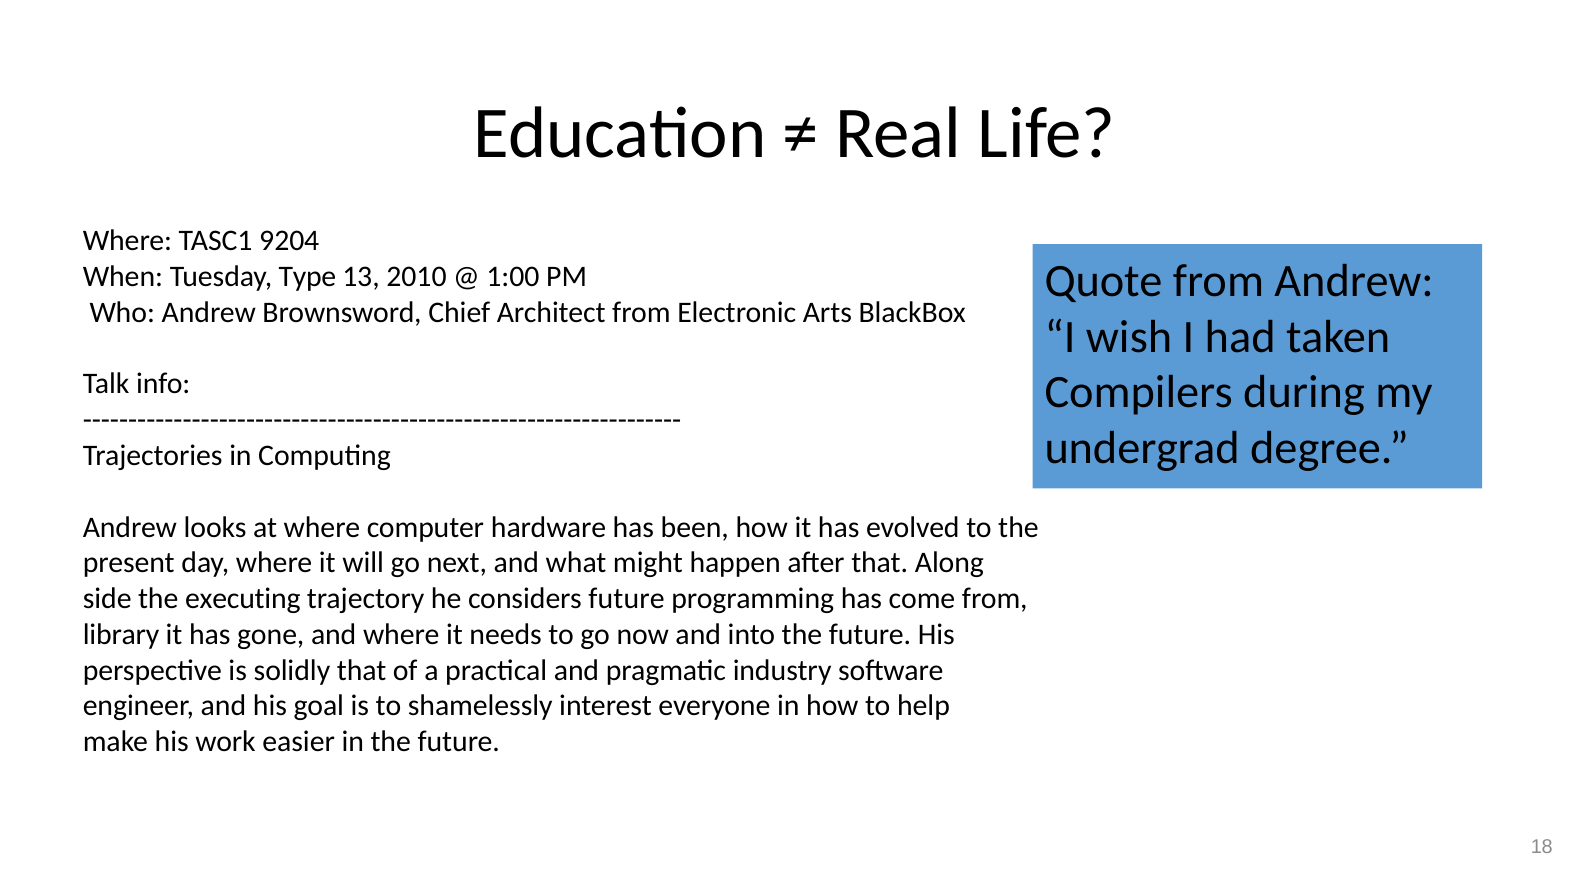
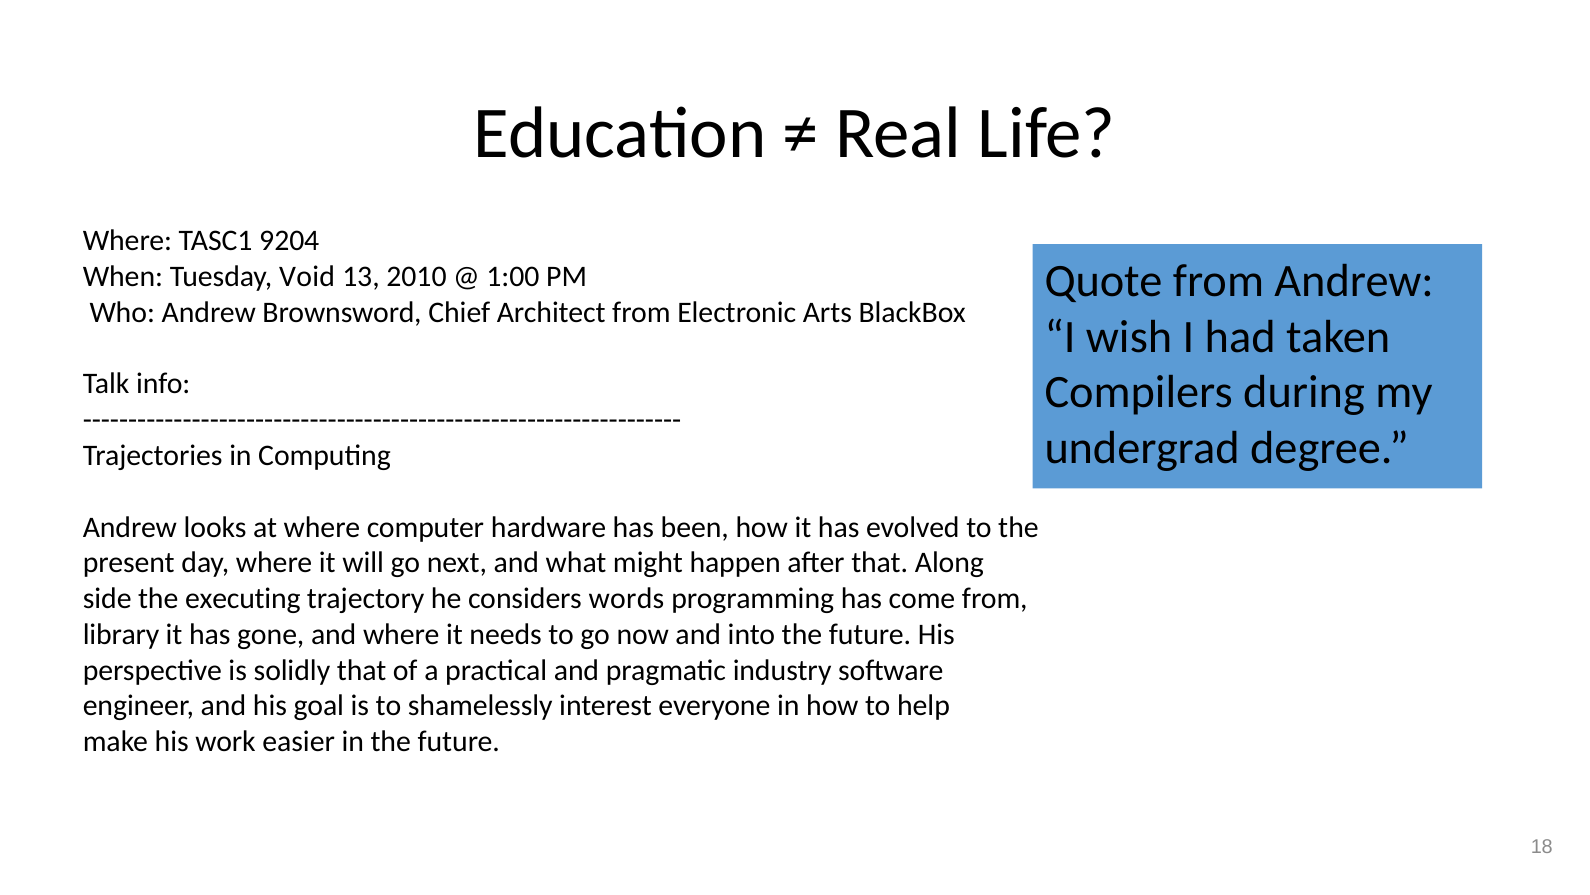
Type: Type -> Void (307, 277)
considers future: future -> words (626, 598)
